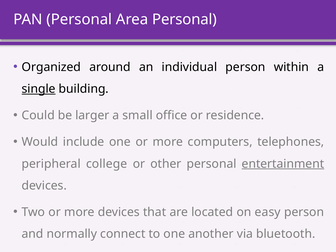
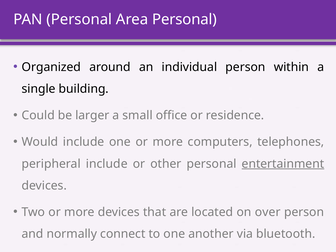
single underline: present -> none (39, 89)
peripheral college: college -> include (107, 164)
easy: easy -> over (268, 212)
